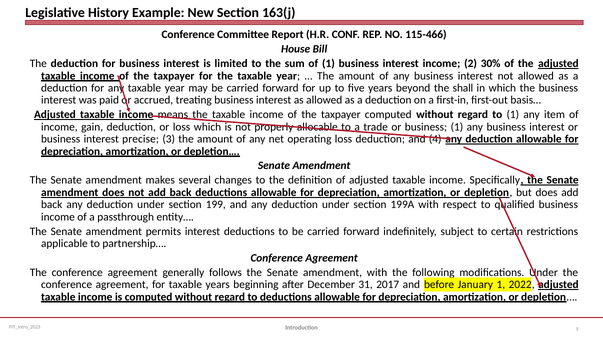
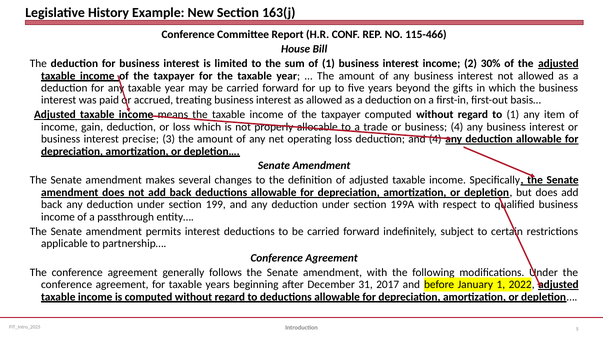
shall: shall -> gifts (463, 88)
business 1: 1 -> 4 (457, 127)
